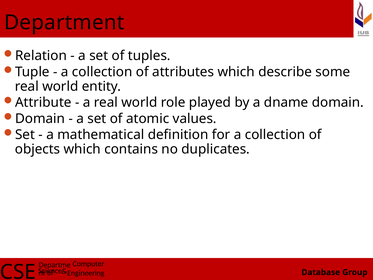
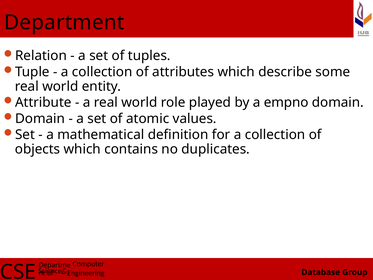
dname: dname -> empno (286, 102)
